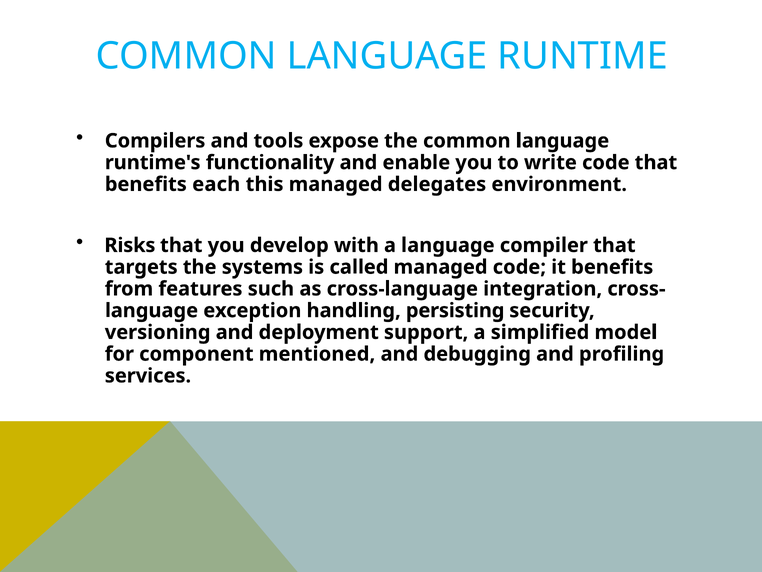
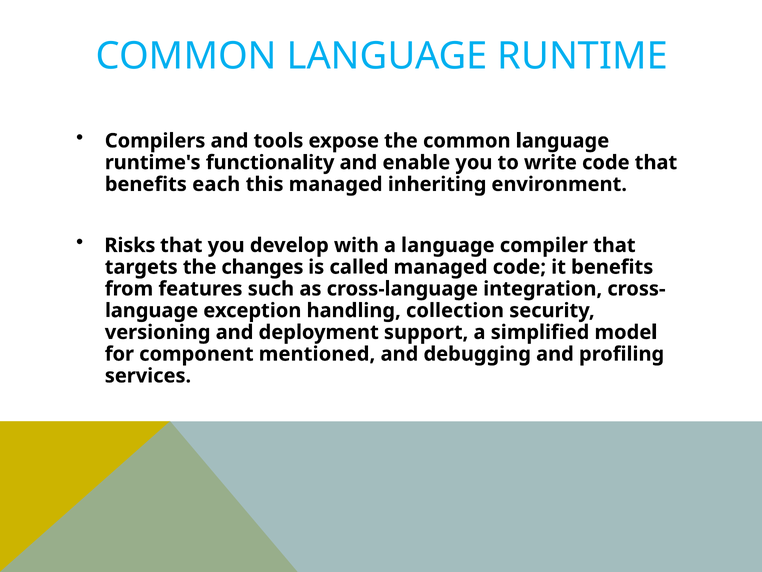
delegates: delegates -> inheriting (437, 184)
systems: systems -> changes (262, 267)
persisting: persisting -> collection (455, 310)
